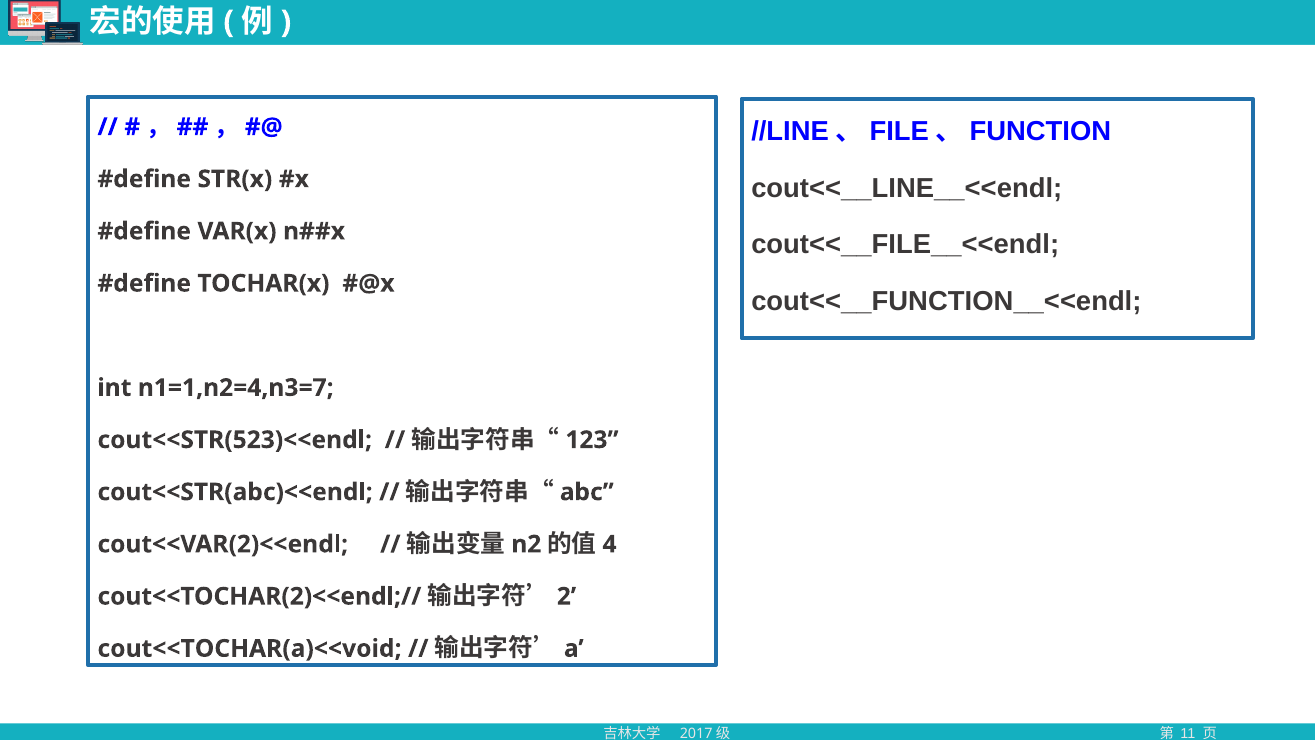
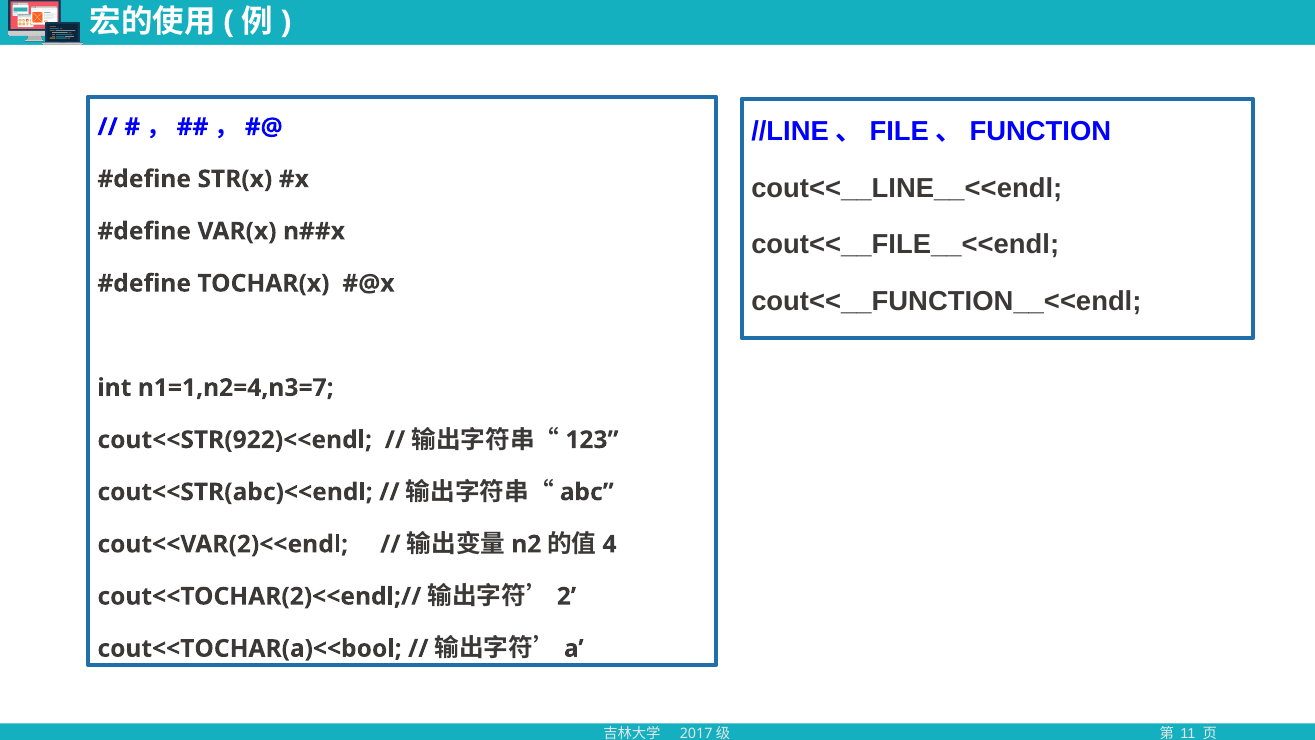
cout<<STR(523)<<endl: cout<<STR(523)<<endl -> cout<<STR(922)<<endl (235, 440)
cout<<TOCHAR(a)<<void: cout<<TOCHAR(a)<<void -> cout<<TOCHAR(a)<<bool (250, 648)
